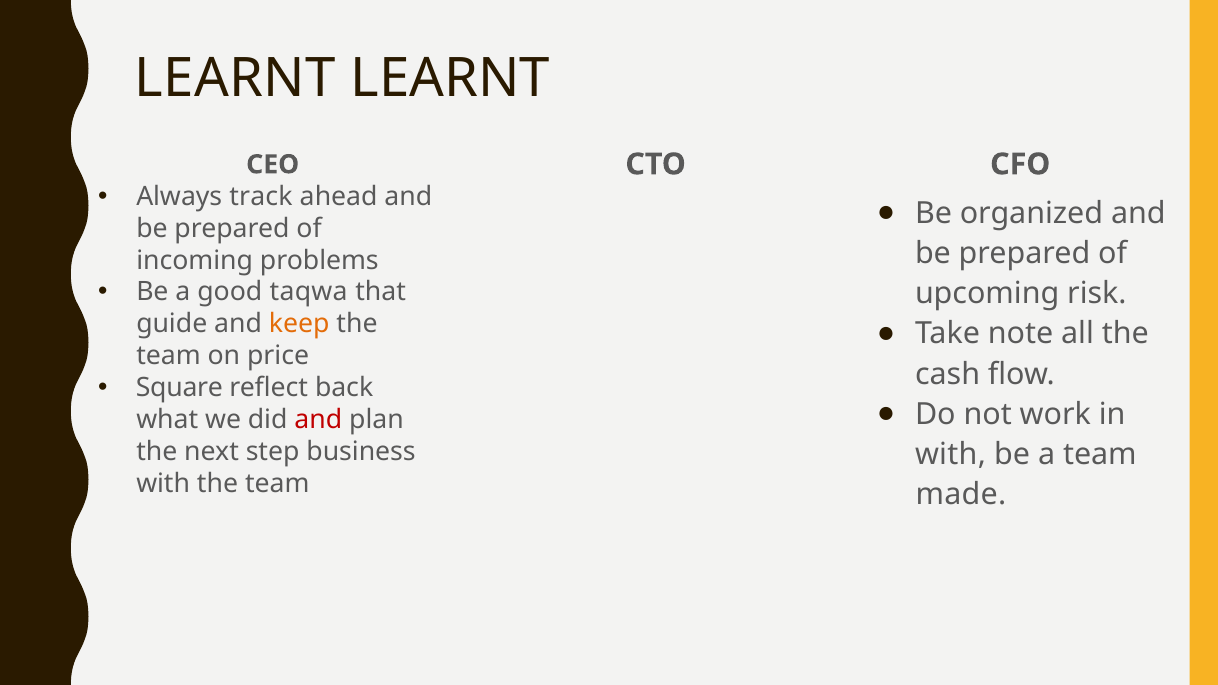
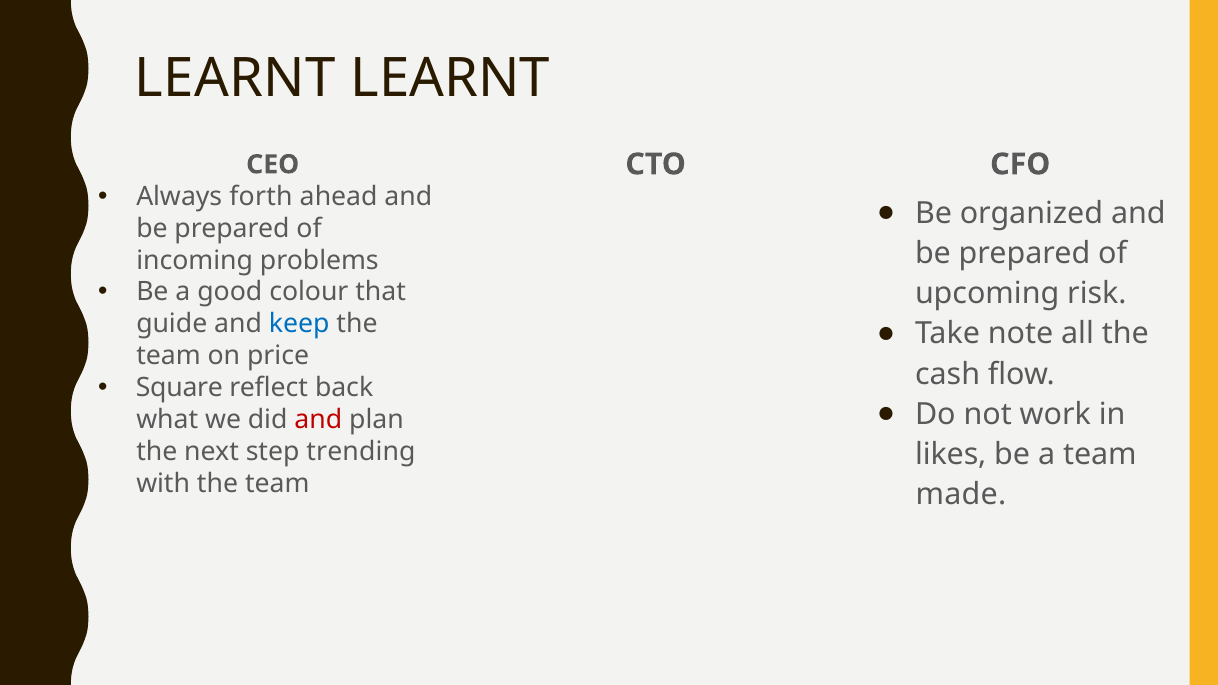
track: track -> forth (261, 196)
taqwa: taqwa -> colour (309, 292)
keep colour: orange -> blue (299, 324)
business: business -> trending (361, 452)
with: with -> likes (951, 454)
